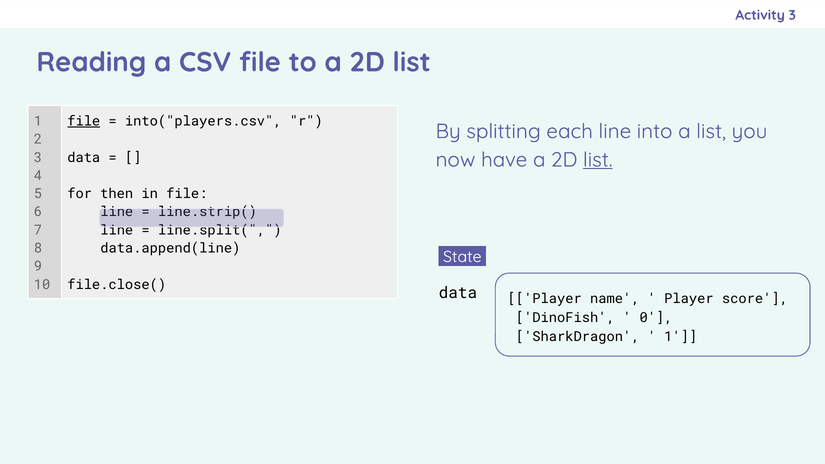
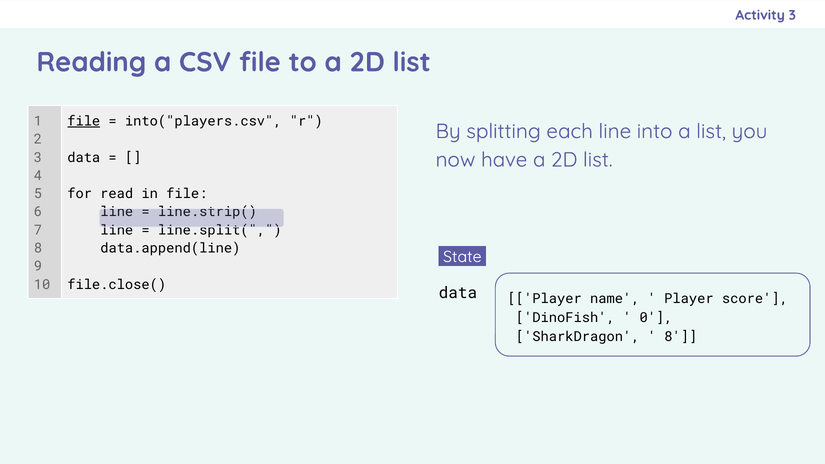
list underline: present -> none (598, 160)
then: then -> read (117, 194)
1: 1 -> 8 (681, 337)
